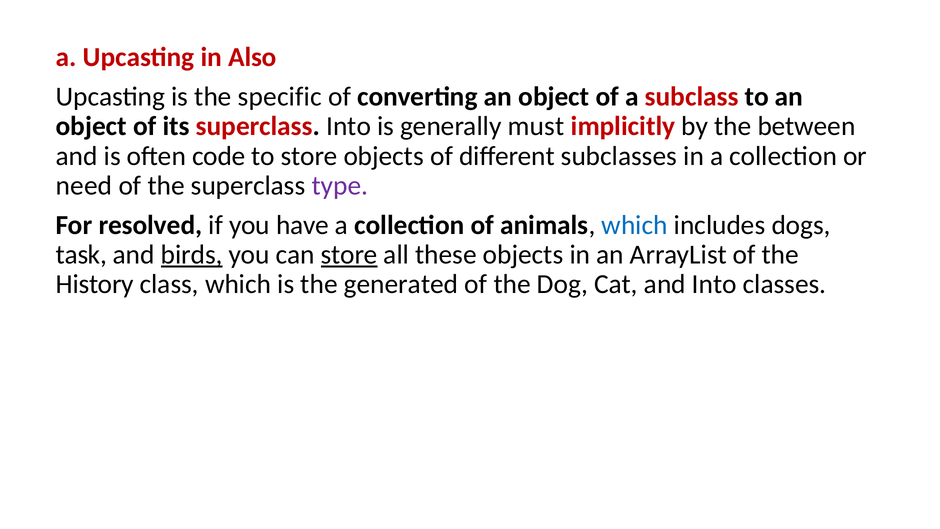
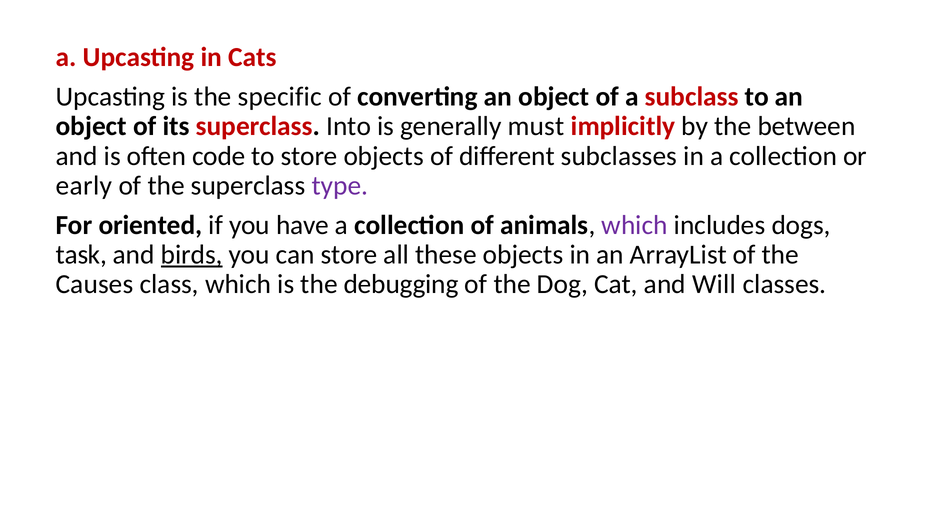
Also: Also -> Cats (252, 57)
need: need -> early (84, 186)
resolved: resolved -> oriented (150, 225)
which colour: blue -> purple (635, 225)
store underline: present -> none (349, 255)
History: History -> Causes (95, 284)
generated: generated -> debugging (401, 284)
and Into: Into -> Will (714, 284)
